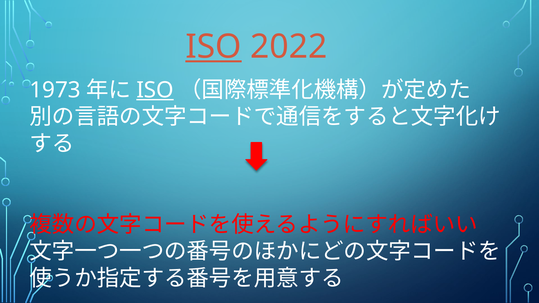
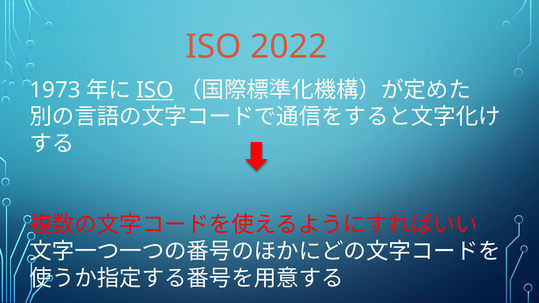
ISO underline: present -> none (213, 47)
